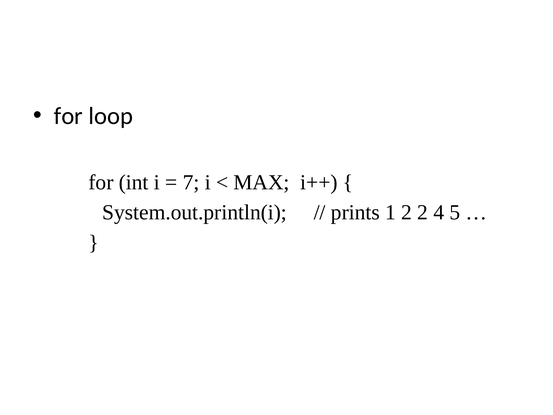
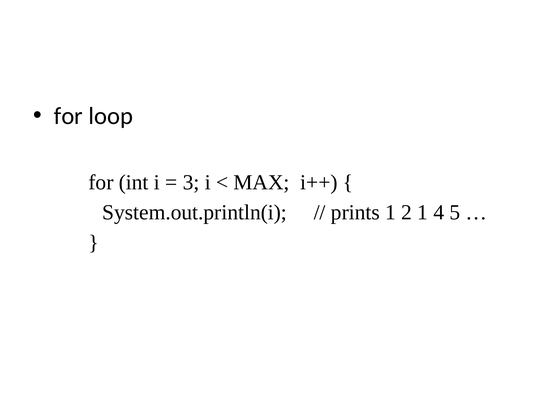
7: 7 -> 3 (191, 182)
2 2: 2 -> 1 (423, 212)
